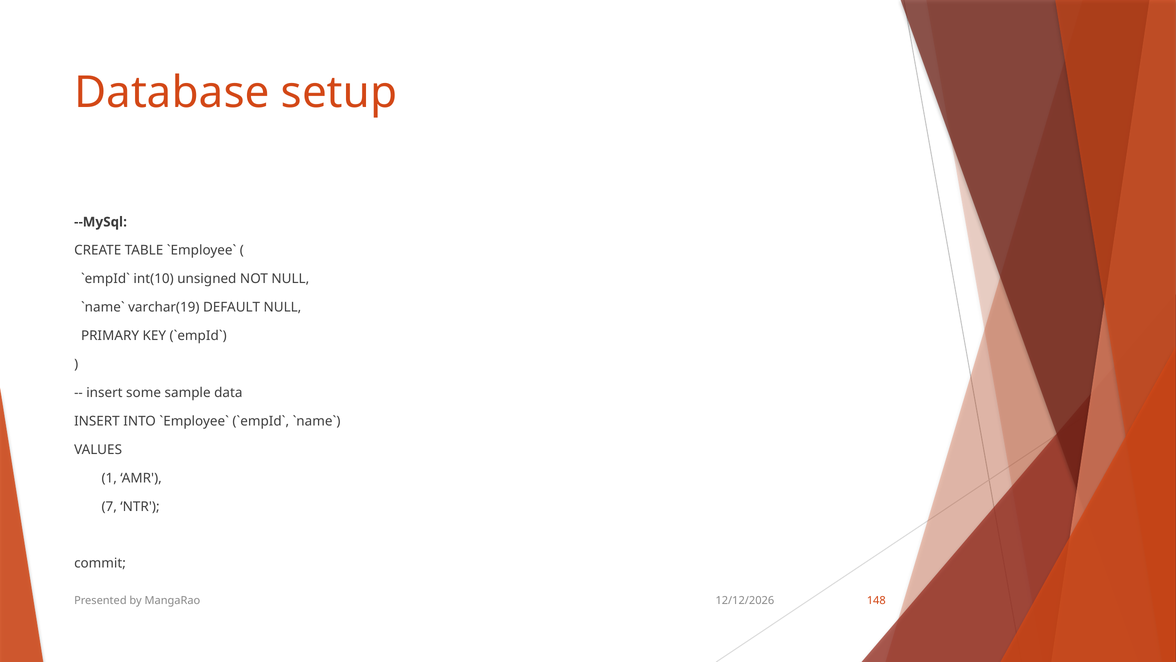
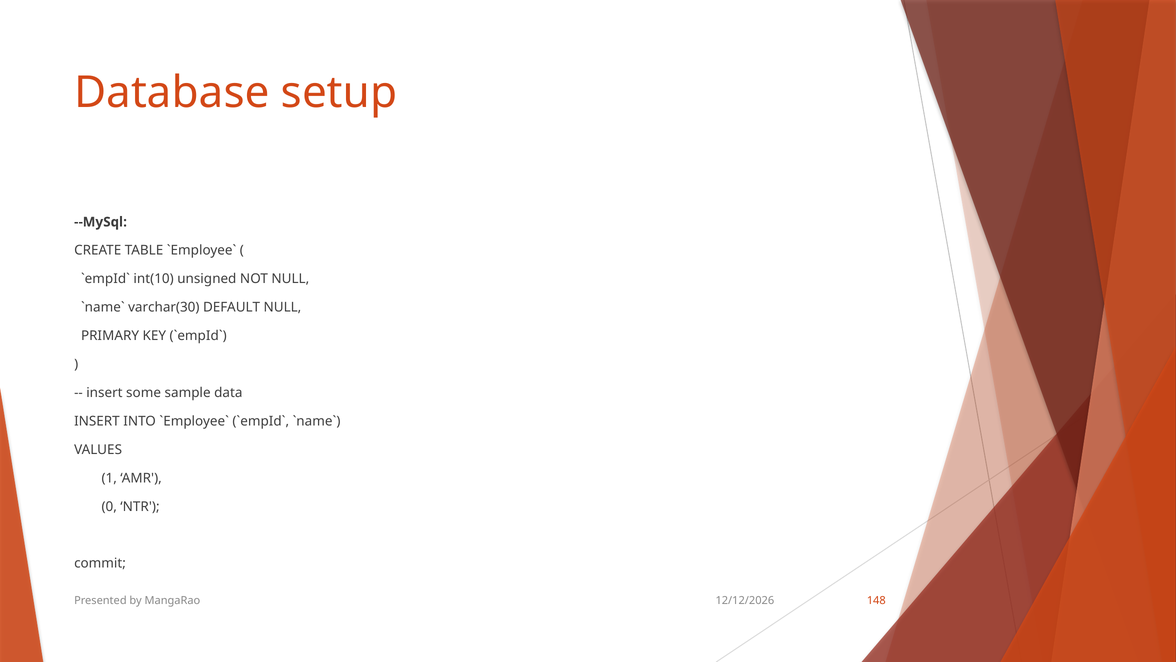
varchar(19: varchar(19 -> varchar(30 (164, 307)
7: 7 -> 0 (109, 506)
